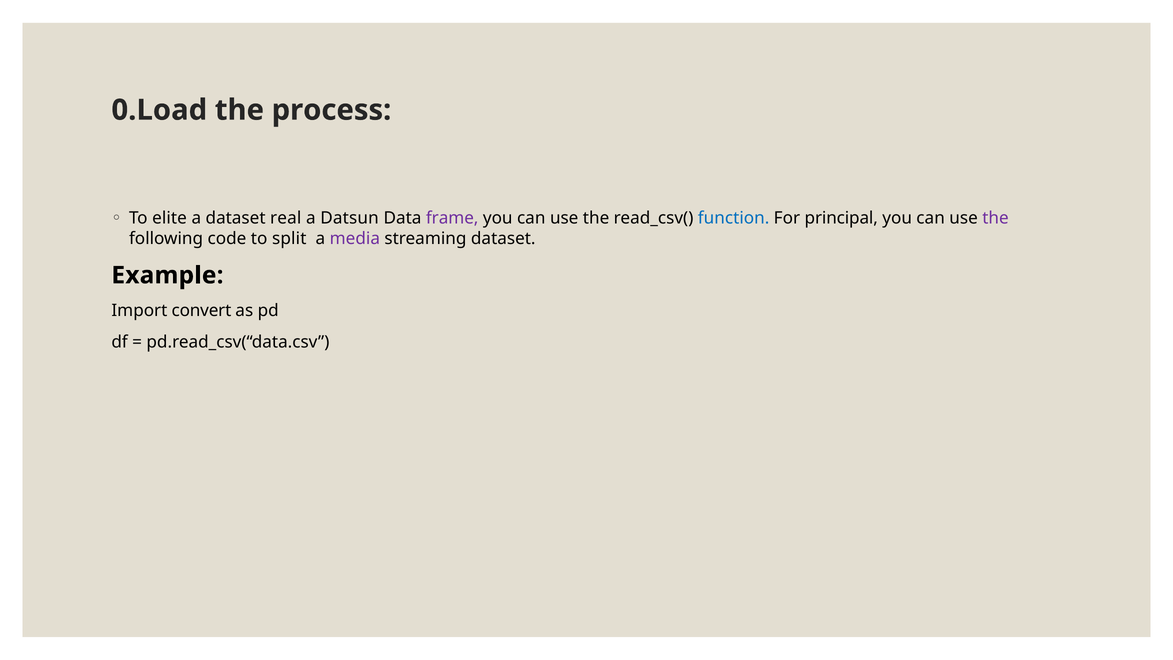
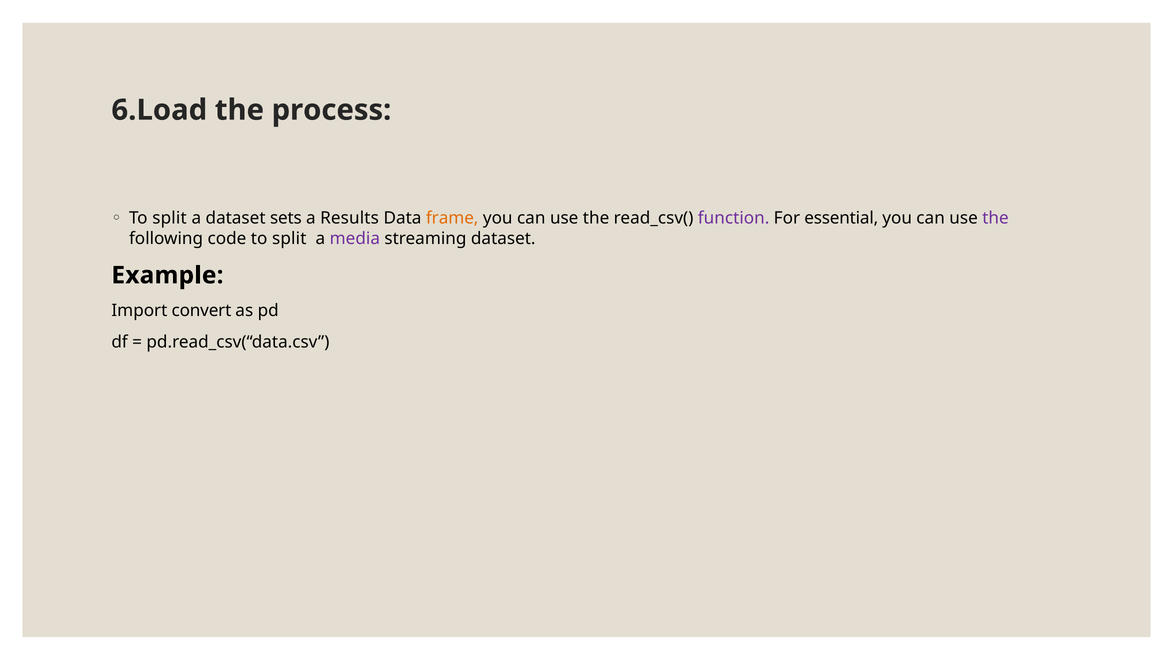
0.Load: 0.Load -> 6.Load (159, 110)
elite: elite -> split (169, 218)
real: real -> sets (286, 218)
Datsun: Datsun -> Results (350, 218)
frame colour: purple -> orange (452, 218)
function colour: blue -> purple (734, 218)
principal: principal -> essential (841, 218)
